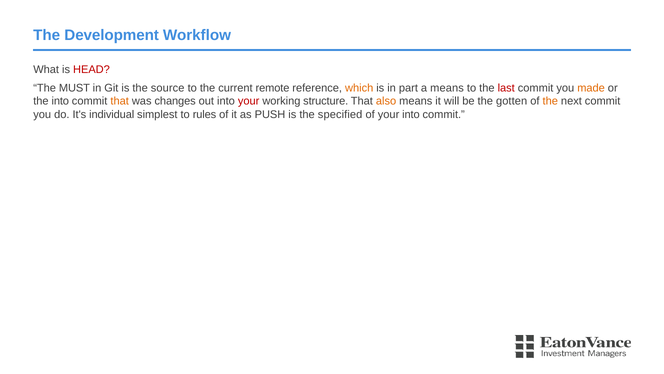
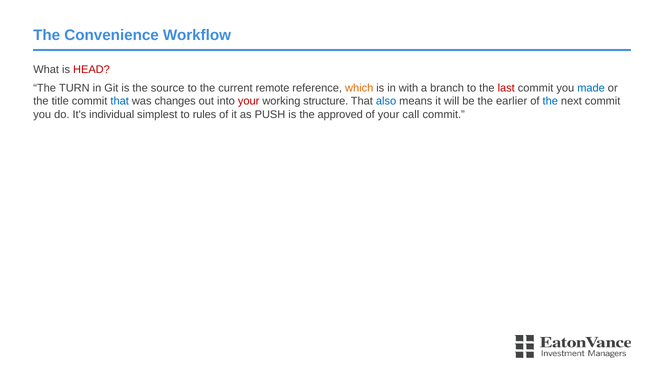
Development: Development -> Convenience (112, 35)
MUST: MUST -> TURN (74, 88)
part: part -> with (409, 88)
a means: means -> branch (447, 88)
made colour: orange -> blue (591, 88)
the into: into -> title (60, 101)
that colour: orange -> blue (120, 101)
also colour: orange -> blue (386, 101)
gotten: gotten -> earlier (512, 101)
the colour: orange -> blue (550, 101)
specified: specified -> approved (340, 114)
your into: into -> call (411, 114)
